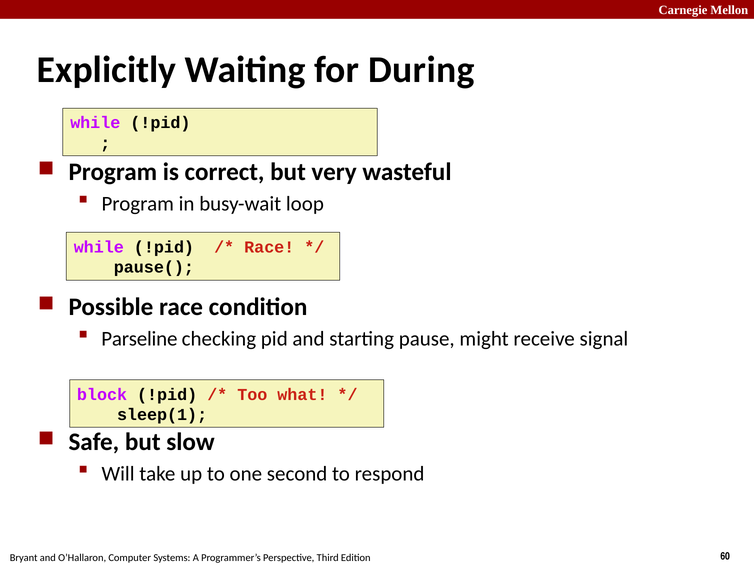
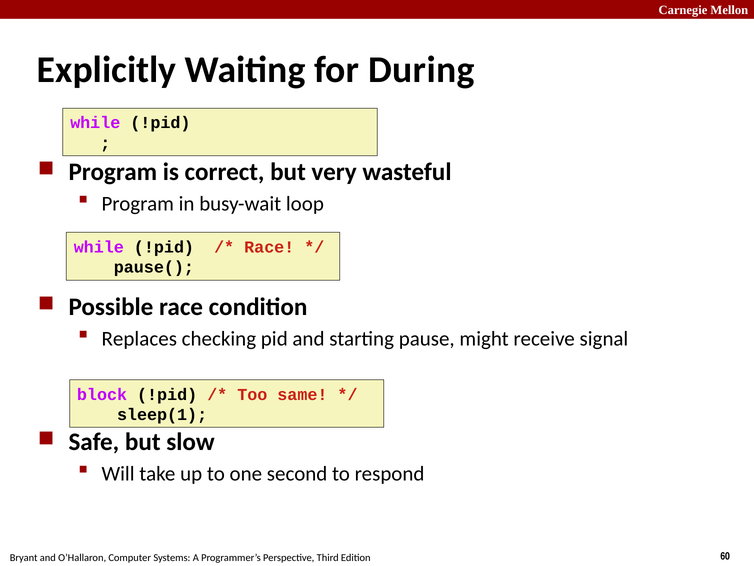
Parseline: Parseline -> Replaces (139, 338)
what: what -> same (302, 394)
